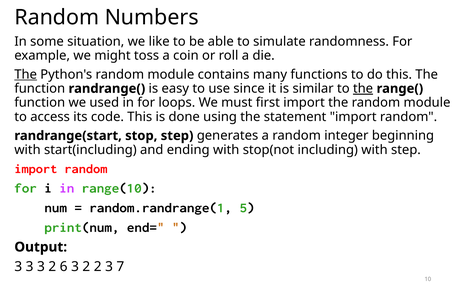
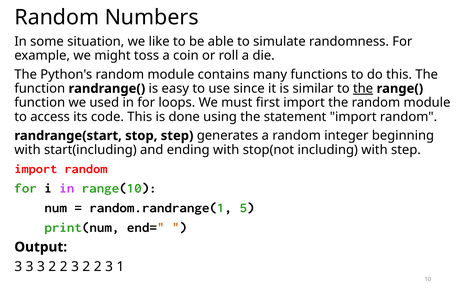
The underline: present -> none (26, 74)
3 3 2 6: 6 -> 2 (64, 266)
7: 7 -> 1 (120, 266)
